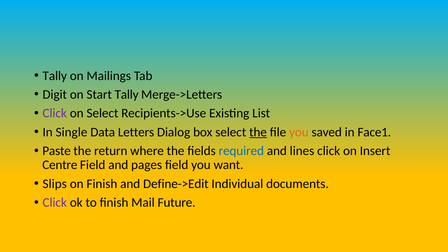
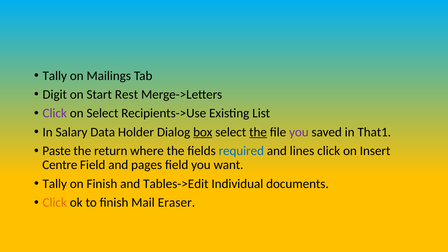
Start Tally: Tally -> Rest (126, 95)
Single: Single -> Salary (72, 132)
Letters: Letters -> Holder (136, 132)
box underline: none -> present (203, 132)
you colour: orange -> purple (299, 132)
Face1: Face1 -> That1 (374, 132)
Slips: Slips -> Tally (55, 184)
Define->Edit: Define->Edit -> Tables->Edit (176, 184)
Click colour: purple -> orange (55, 203)
Future: Future -> Eraser (176, 203)
